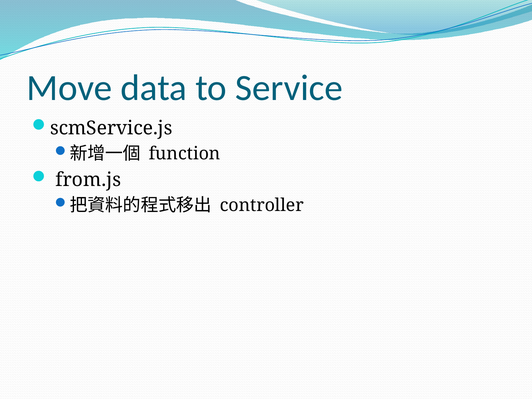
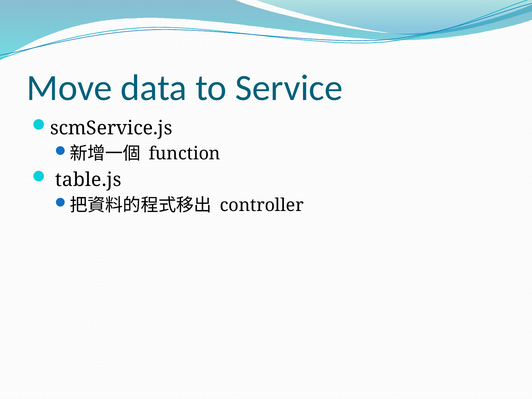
from.js: from.js -> table.js (88, 180)
